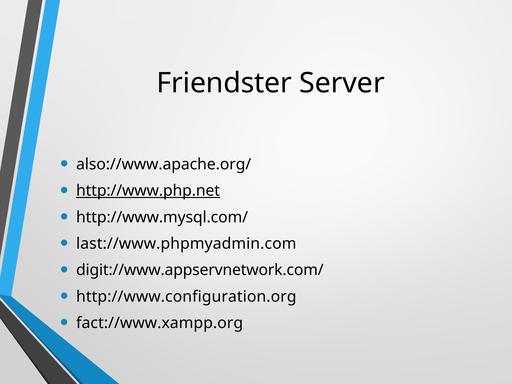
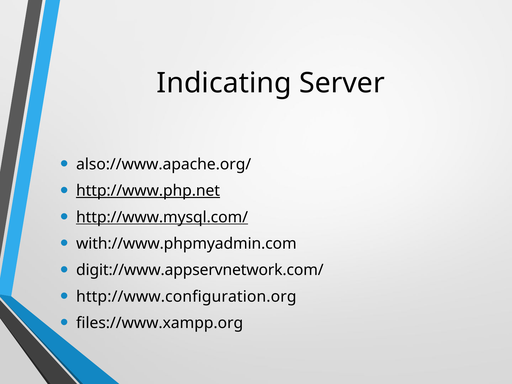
Friendster: Friendster -> Indicating (224, 83)
http://www.mysql.com/ underline: none -> present (162, 217)
last://www.phpmyadmin.com: last://www.phpmyadmin.com -> with://www.phpmyadmin.com (186, 244)
fact://www.xampp.org: fact://www.xampp.org -> files://www.xampp.org (160, 323)
